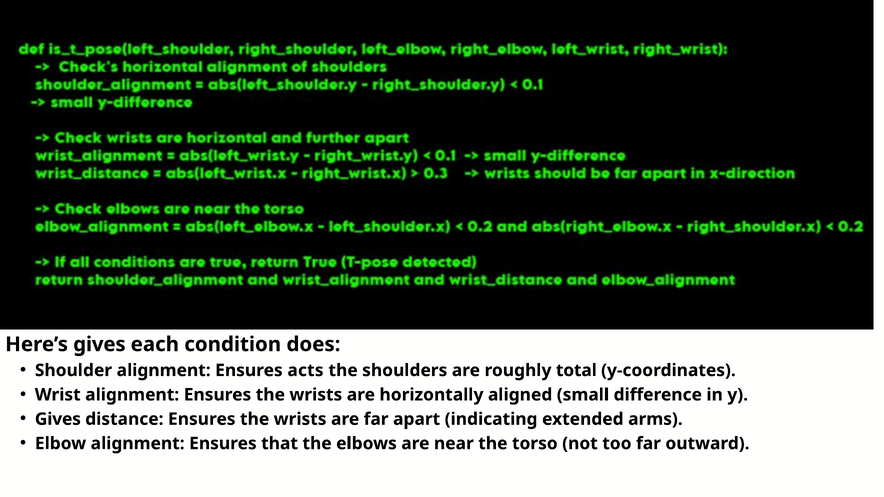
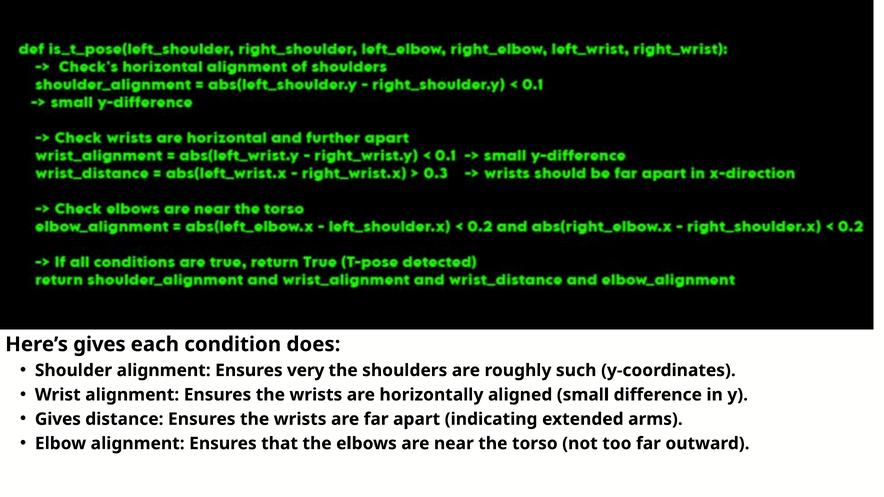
acts: acts -> very (306, 371)
total: total -> such (576, 371)
